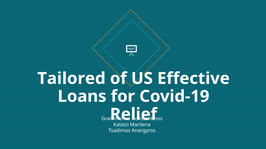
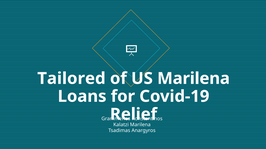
US Effective: Effective -> Marilena (194, 79)
